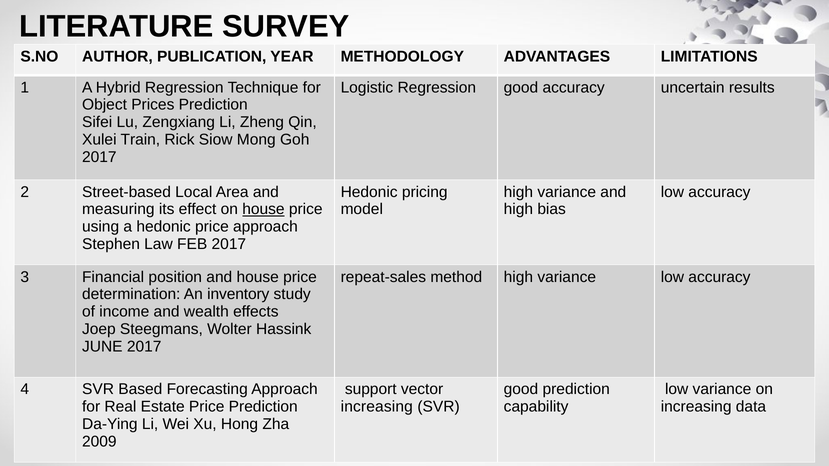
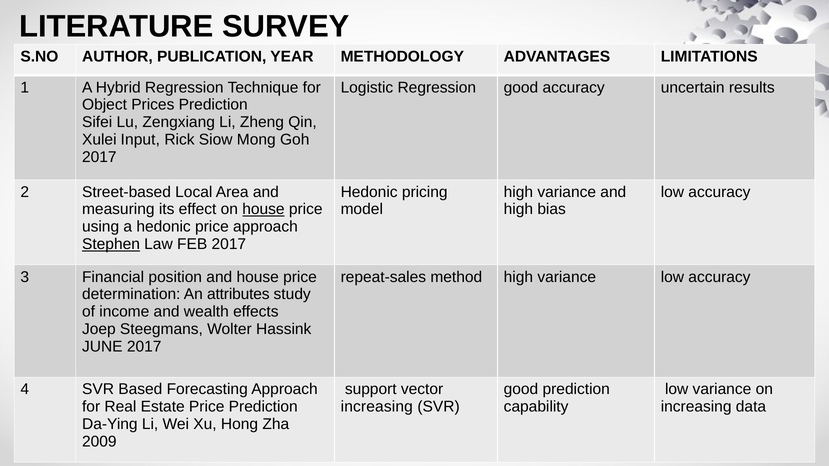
Train: Train -> Input (140, 140)
Stephen underline: none -> present (111, 244)
inventory: inventory -> attributes (238, 294)
